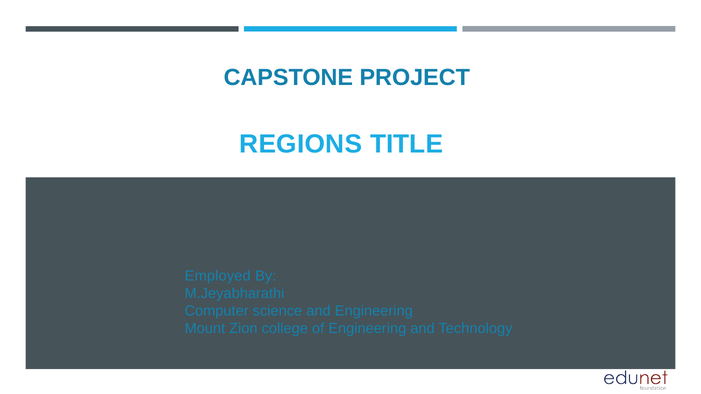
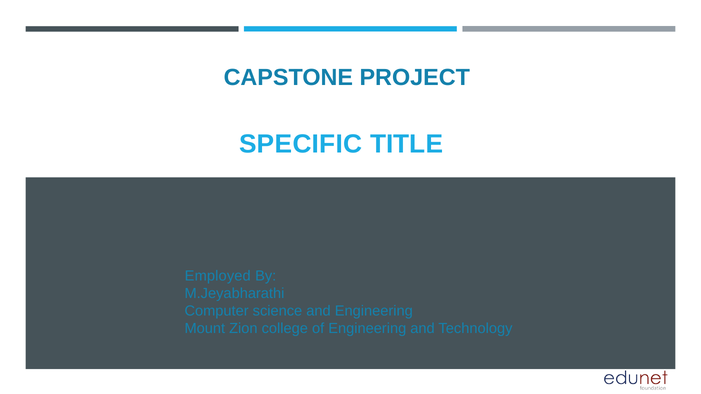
REGIONS: REGIONS -> SPECIFIC (301, 144)
